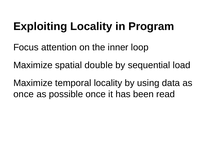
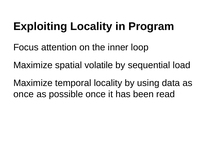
double: double -> volatile (99, 65)
